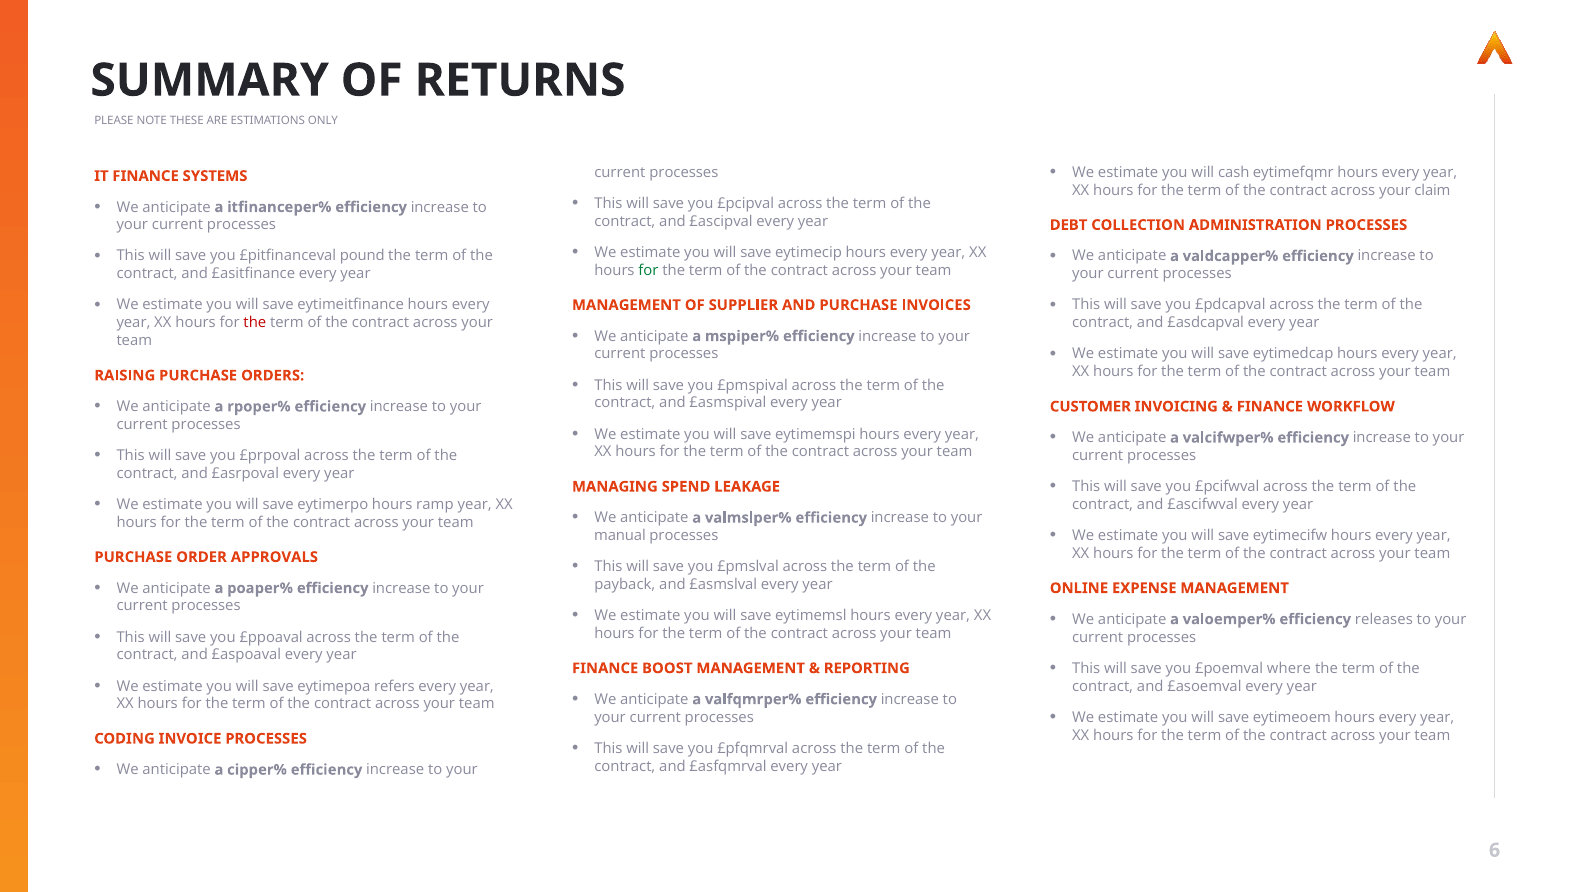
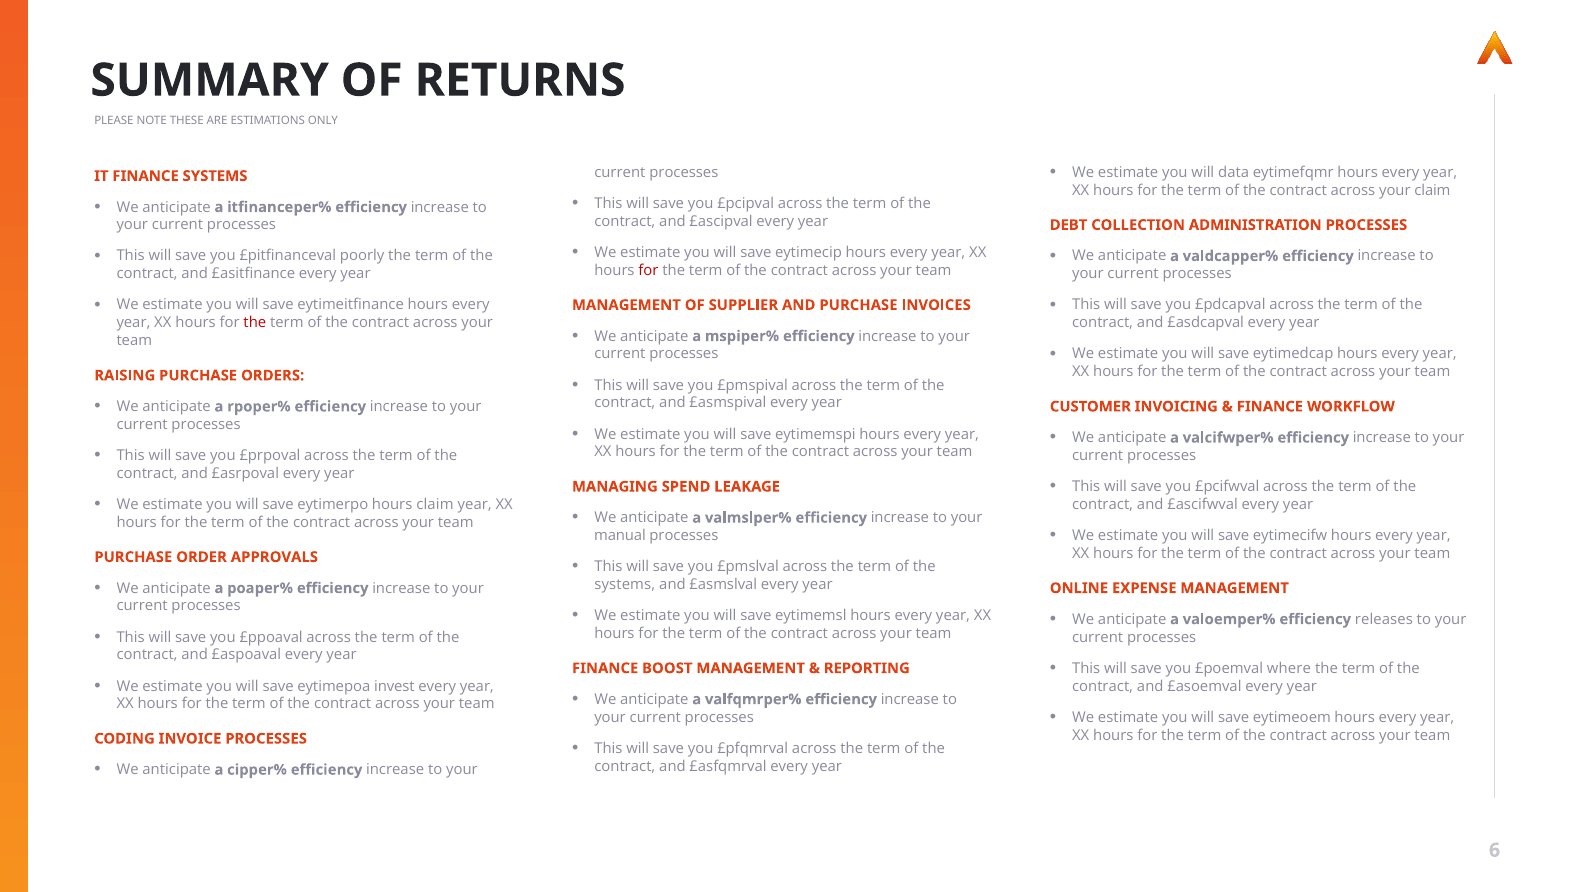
cash: cash -> data (1234, 172)
pound: pound -> poorly (362, 256)
for colour: green -> red (648, 270)
hours ramp: ramp -> claim (435, 504)
payback: payback -> systems (625, 584)
refers: refers -> invest (394, 686)
